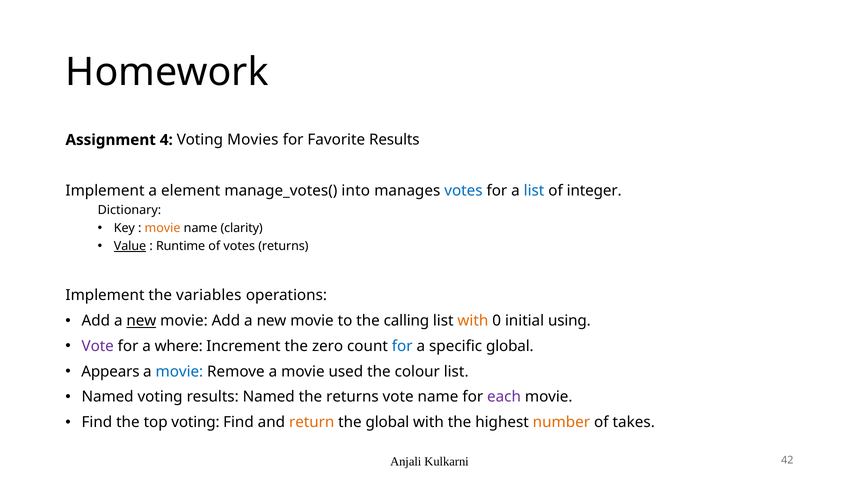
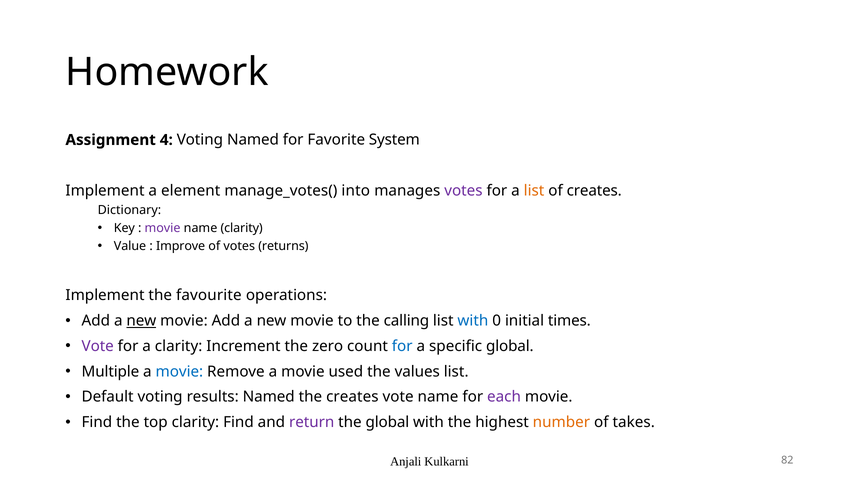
Voting Movies: Movies -> Named (253, 140)
Favorite Results: Results -> System (394, 140)
votes colour: blue -> purple (463, 191)
list colour: blue -> orange (534, 191)
of integer: integer -> creates (594, 191)
movie colour: orange -> purple (163, 228)
Value underline: present -> none (130, 246)
Runtime: Runtime -> Improve (181, 246)
variables: variables -> favourite (209, 296)
with colour: orange -> blue (473, 321)
using: using -> times (569, 321)
a where: where -> clarity (179, 346)
Appears: Appears -> Multiple (110, 372)
colour: colour -> values (417, 372)
Named: Named -> Default (108, 397)
the returns: returns -> creates (352, 397)
top voting: voting -> clarity (195, 422)
return colour: orange -> purple (312, 422)
42: 42 -> 82 (787, 461)
